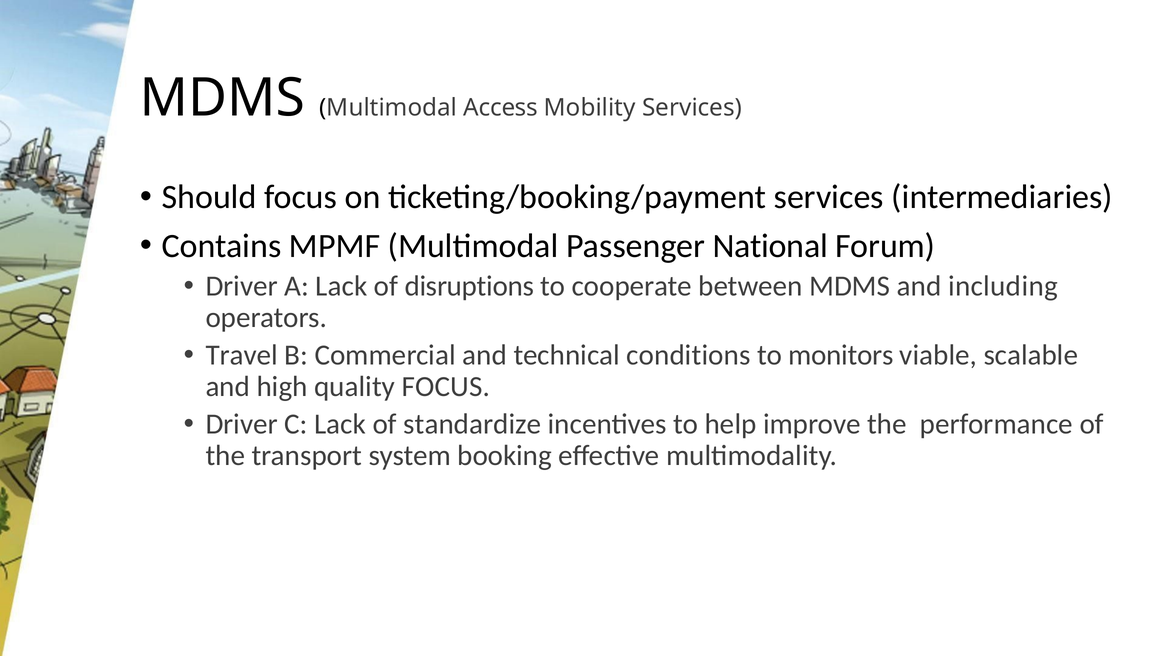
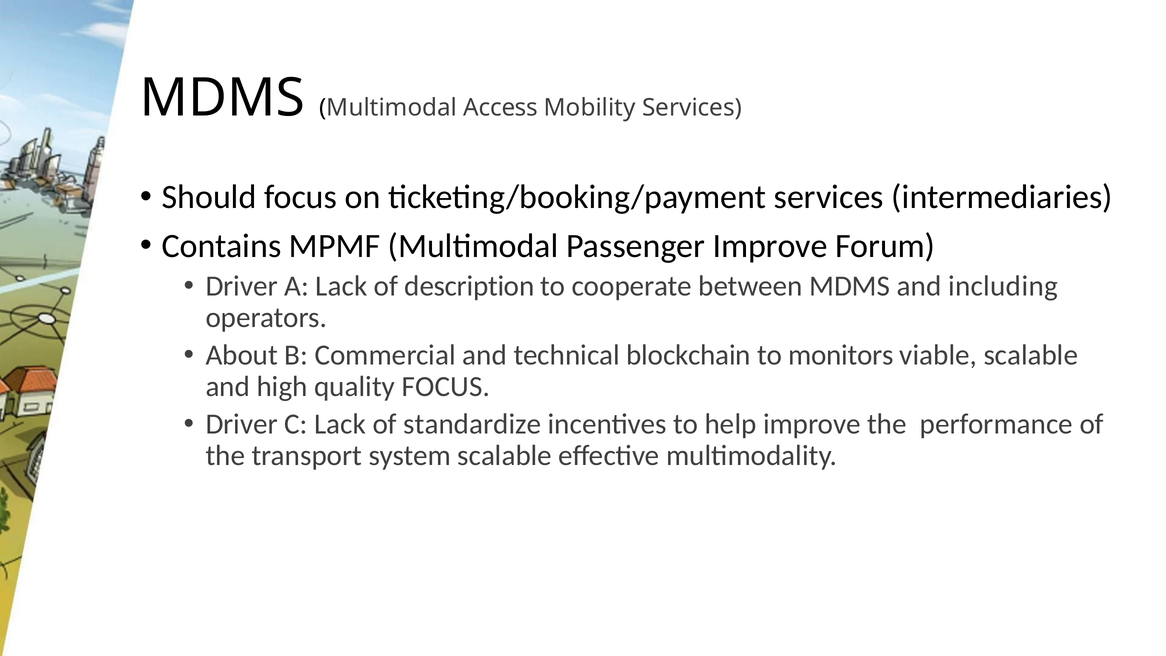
Passenger National: National -> Improve (770, 246)
disruptions: disruptions -> description (469, 286)
Travel: Travel -> About (242, 355)
conditions: conditions -> blockchain (689, 355)
system booking: booking -> scalable (505, 456)
